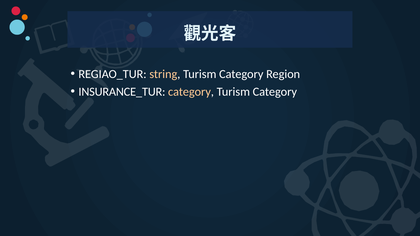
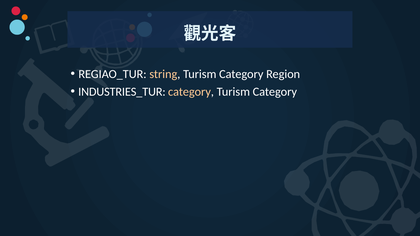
INSURANCE_TUR: INSURANCE_TUR -> INDUSTRIES_TUR (122, 92)
